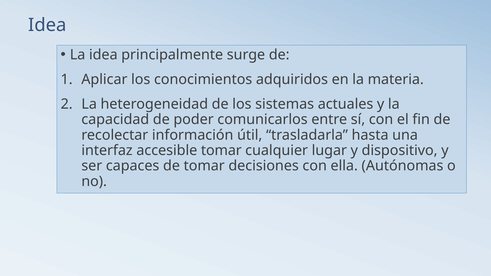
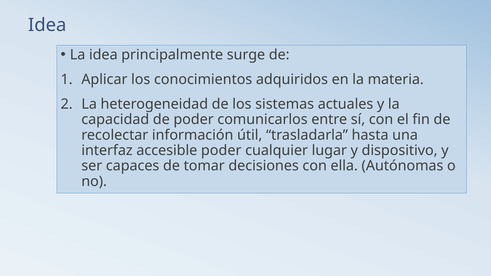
accesible tomar: tomar -> poder (221, 151)
